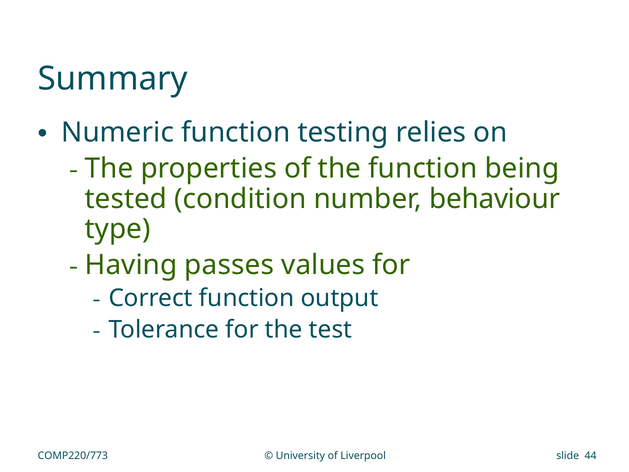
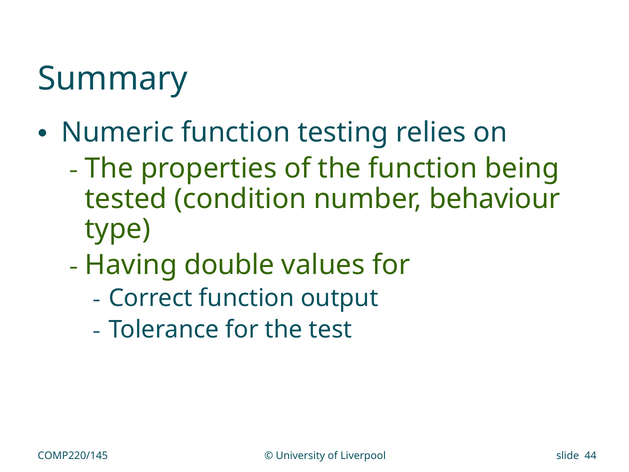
passes: passes -> double (229, 265)
COMP220/773: COMP220/773 -> COMP220/145 (73, 456)
